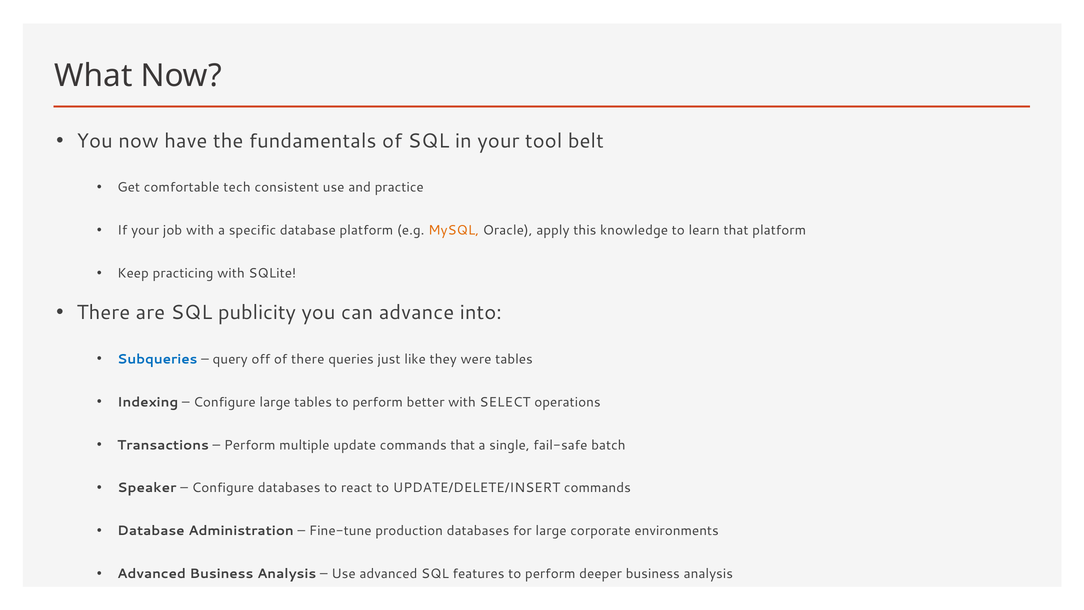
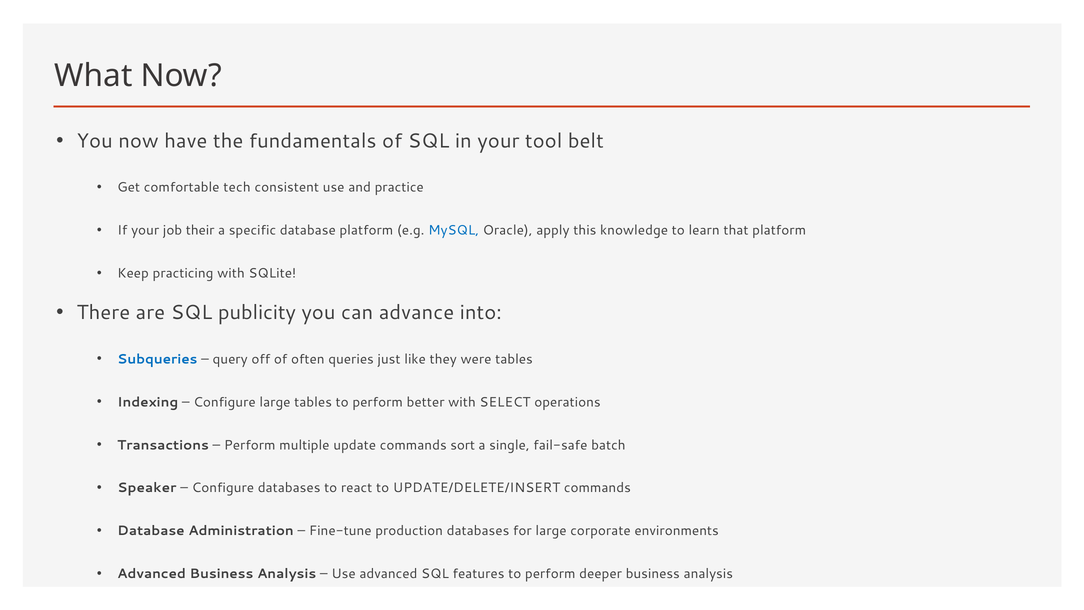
job with: with -> their (200, 230)
MySQL colour: orange -> blue (454, 230)
of there: there -> often (308, 359)
commands that: that -> sort (463, 445)
